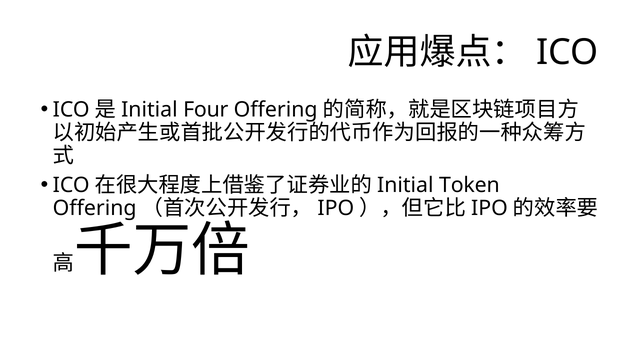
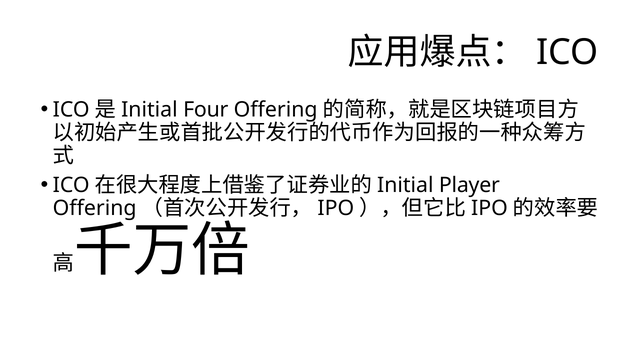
Token: Token -> Player (469, 185)
